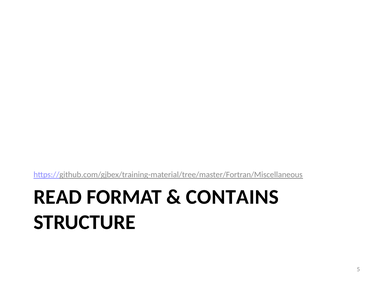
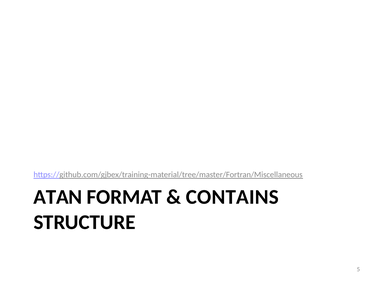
READ: READ -> ATAN (58, 198)
